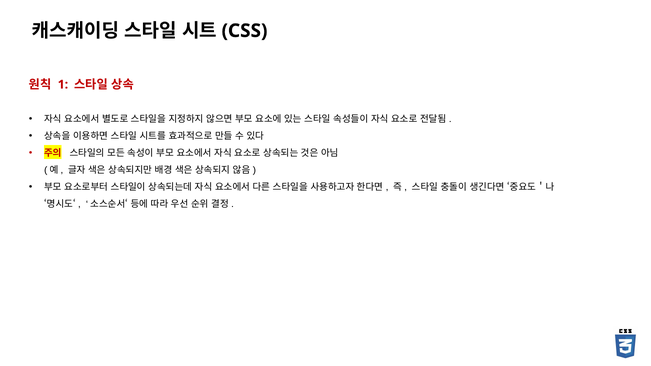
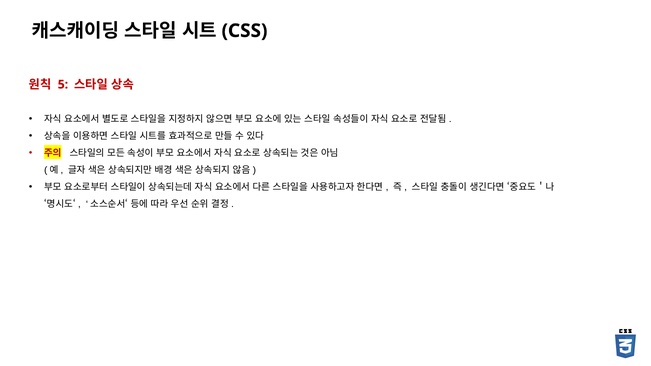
1: 1 -> 5 (63, 85)
